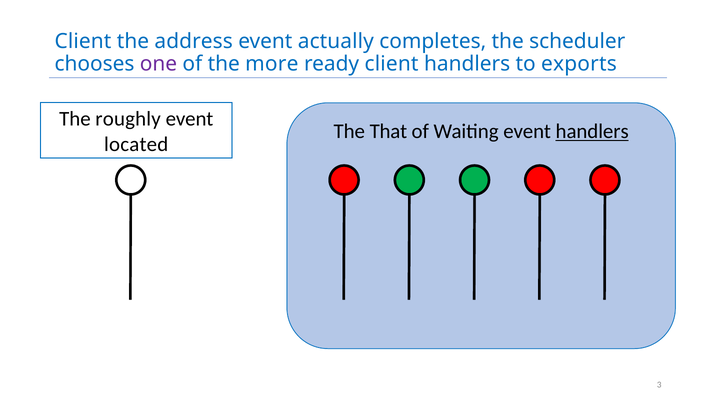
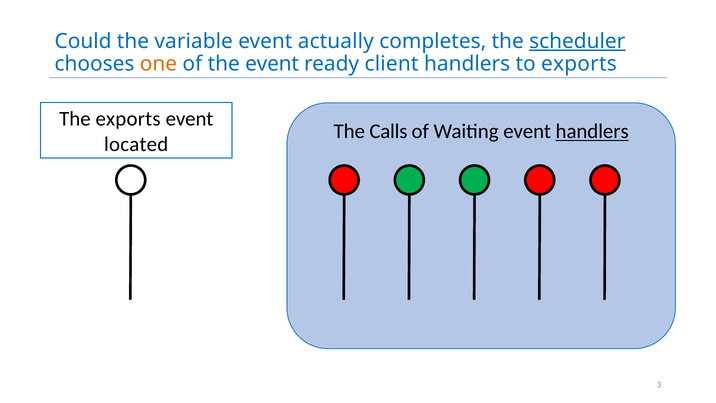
Client: Client -> Could (83, 41)
address: address -> variable (194, 41)
scheduler underline: none -> present (577, 41)
one colour: purple -> orange (158, 64)
the more: more -> event (272, 64)
The roughly: roughly -> exports (128, 119)
That: That -> Calls (388, 131)
